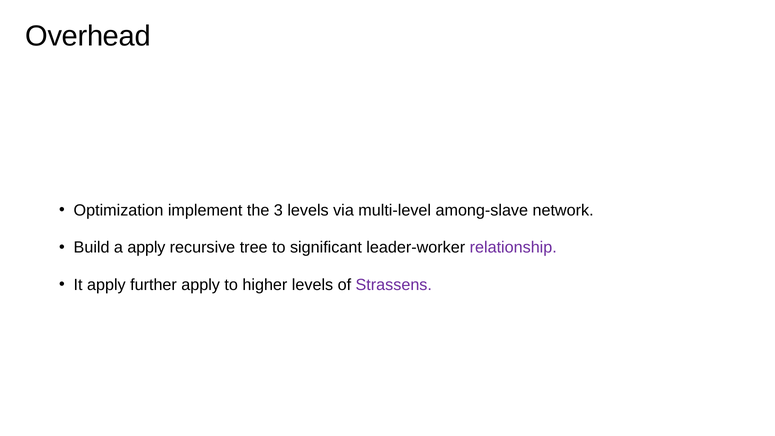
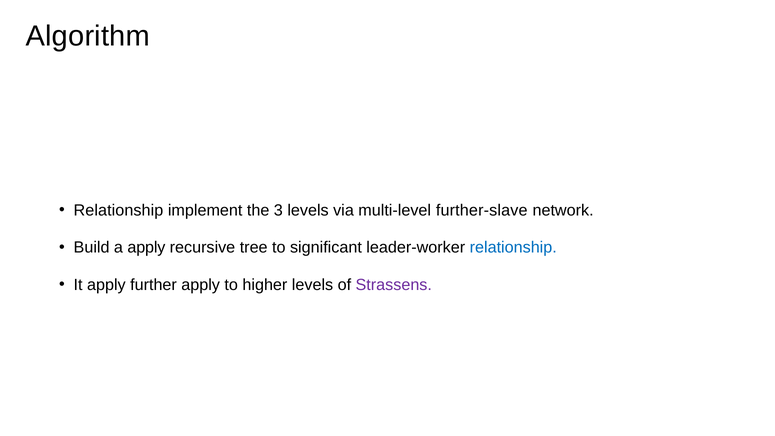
Overhead: Overhead -> Algorithm (88, 36)
Optimization: Optimization -> Relationship (118, 210)
among-slave: among-slave -> further-slave (482, 210)
relationship colour: purple -> blue (513, 248)
